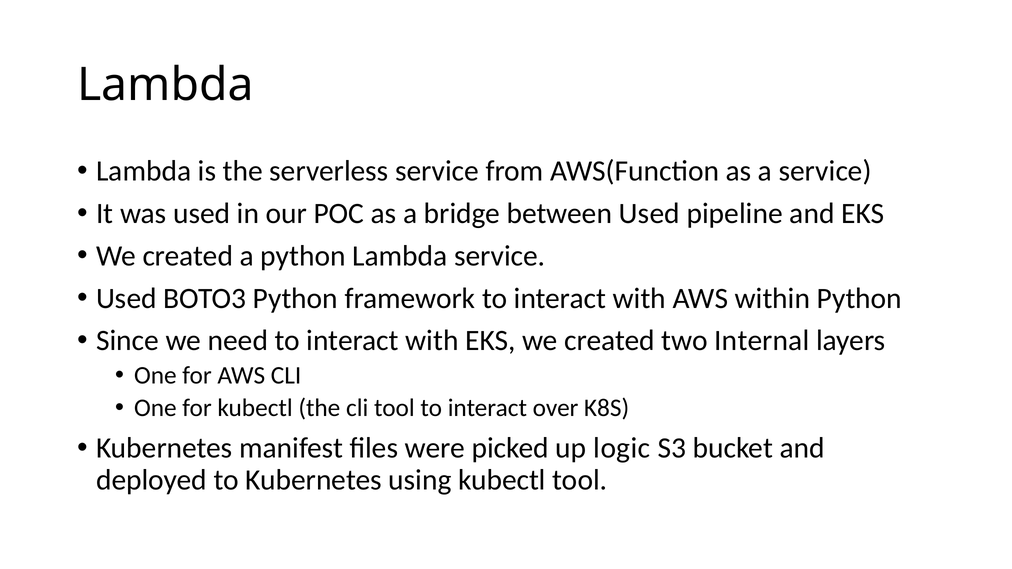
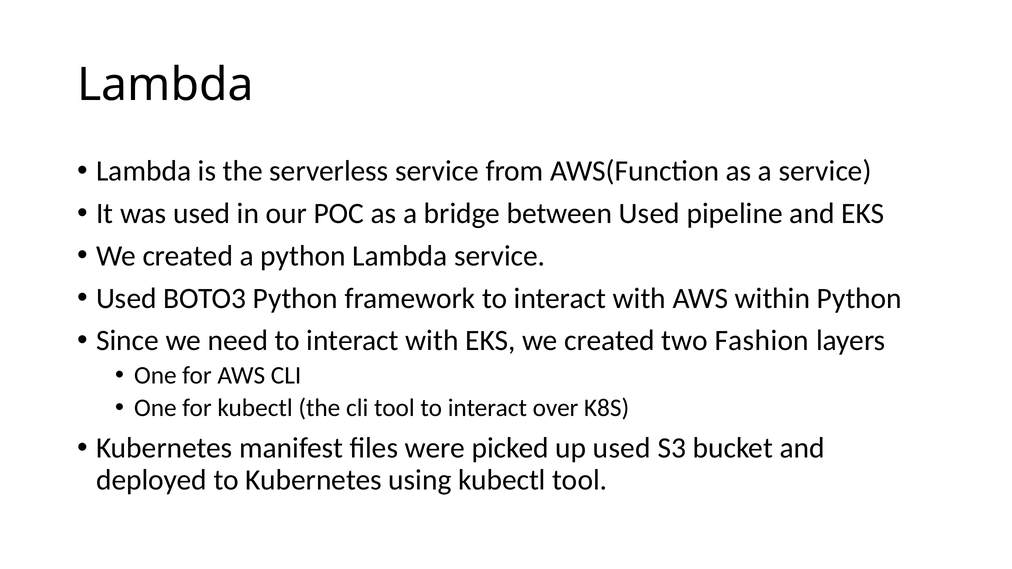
Internal: Internal -> Fashion (762, 341)
up logic: logic -> used (622, 448)
